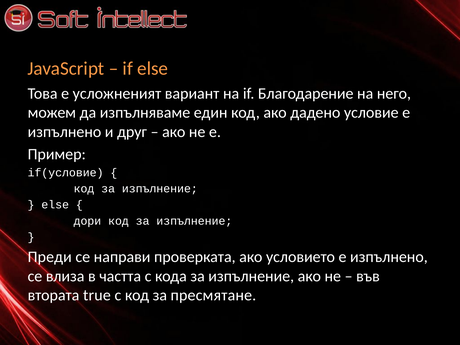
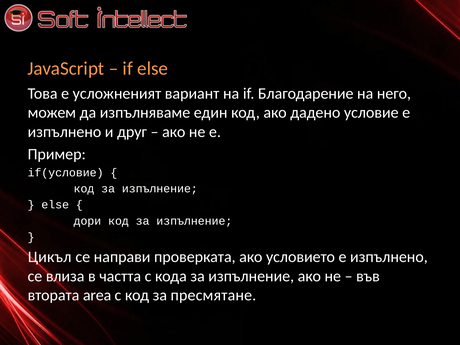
Преди: Преди -> Цикъл (50, 257)
true: true -> area (97, 295)
